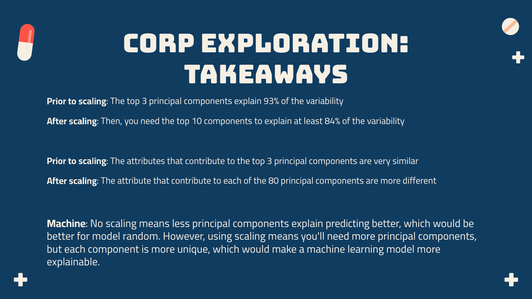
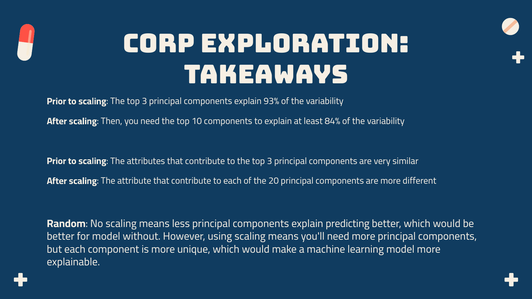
80: 80 -> 20 (274, 181)
Machine: Machine -> Random (66, 224)
random: random -> without (142, 237)
